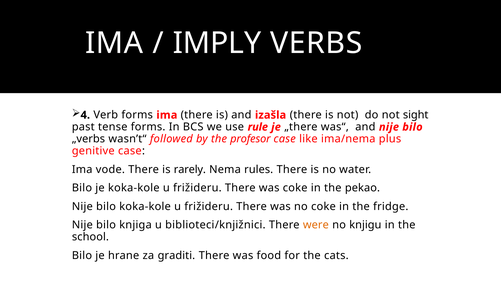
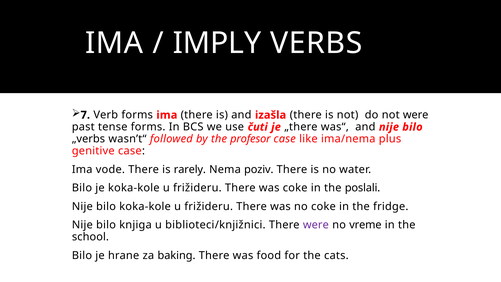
4: 4 -> 7 (85, 115)
not sight: sight -> were (416, 115)
rule: rule -> čuti (258, 127)
rules: rules -> poziv (259, 169)
pekao: pekao -> poslali (363, 188)
were colour: orange -> purple (316, 225)
knjigu: knjigu -> vreme (365, 225)
graditi: graditi -> baking (176, 255)
